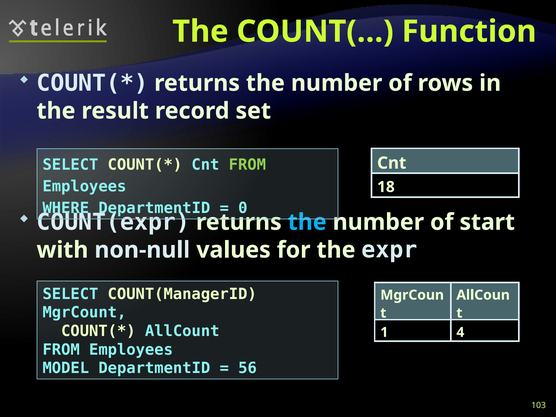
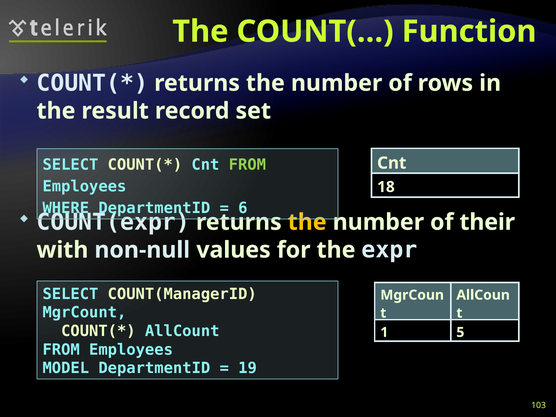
0: 0 -> 6 (243, 208)
the colour: light blue -> yellow (307, 222)
start: start -> their (487, 222)
4: 4 -> 5 (460, 332)
56: 56 -> 19 (248, 368)
